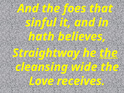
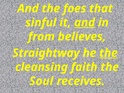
and underline: none -> present (85, 23)
hath: hath -> from (41, 37)
wide: wide -> faith (84, 67)
Love: Love -> Soul (41, 81)
